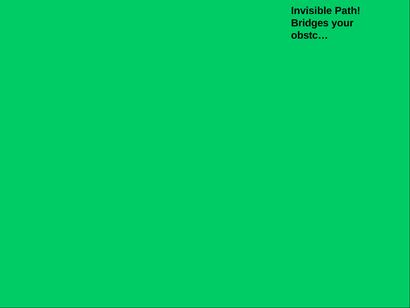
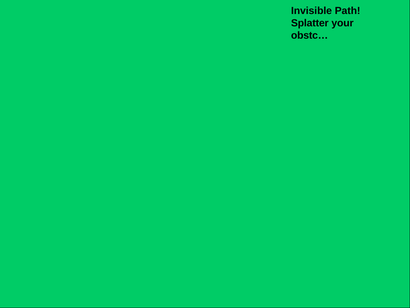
Bridges: Bridges -> Splatter (310, 23)
